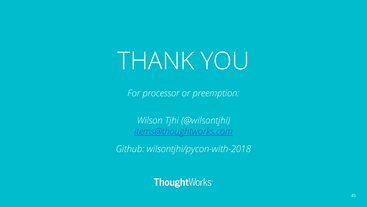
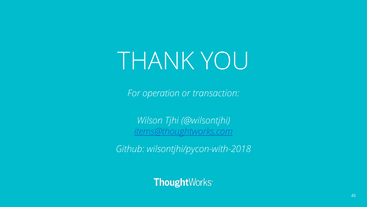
processor: processor -> operation (161, 93)
preemption: preemption -> transaction (216, 93)
